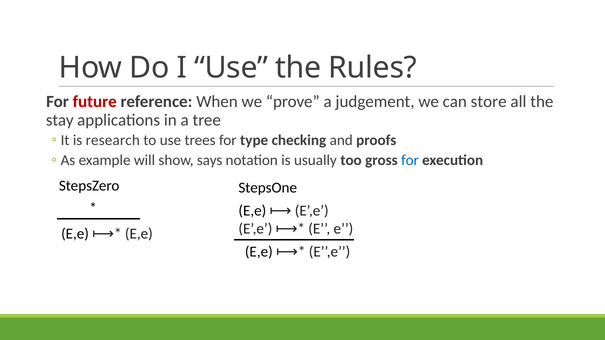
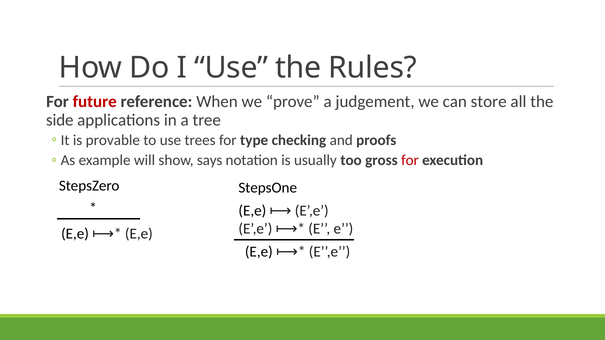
stay: stay -> side (60, 120)
research: research -> provable (113, 140)
for colour: blue -> red (410, 160)
